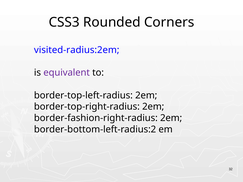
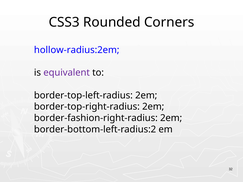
visited-radius:2em: visited-radius:2em -> hollow-radius:2em (77, 50)
